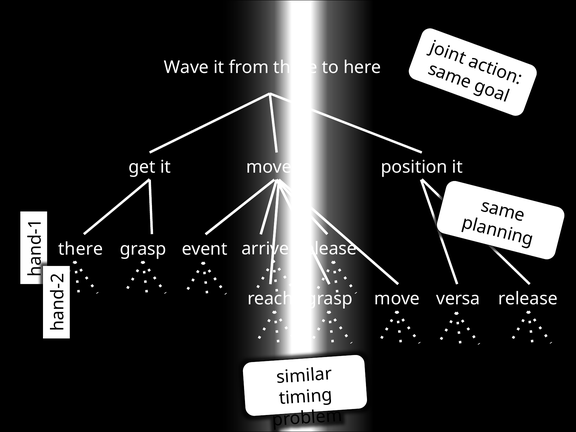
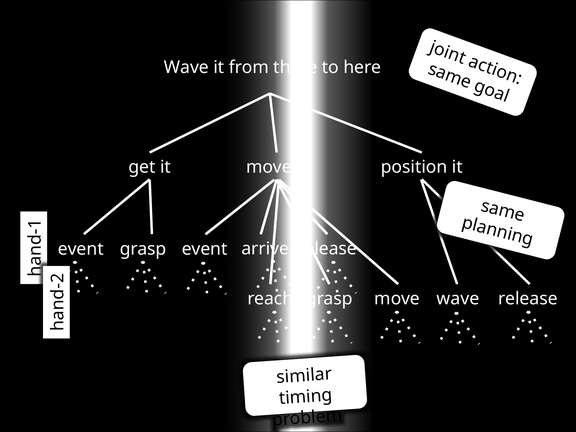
there: there -> event (81, 249)
versa: versa -> wave (458, 299)
